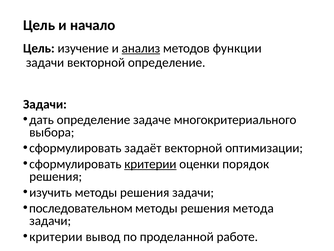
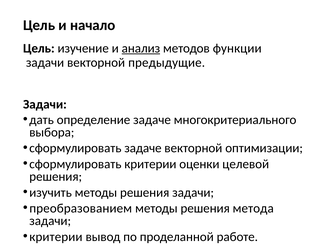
векторной определение: определение -> предыдущие (167, 62)
сформулировать задаёт: задаёт -> задаче (143, 148)
критерии underline: present -> none (150, 164)
порядок: порядок -> целевой (246, 164)
последовательном: последовательном -> преобразованием (81, 208)
